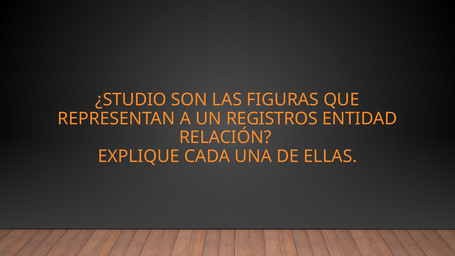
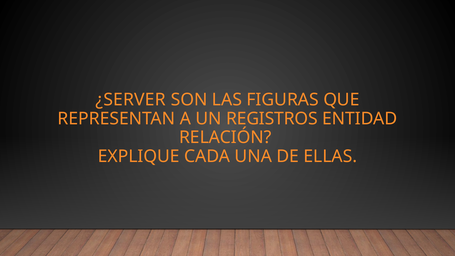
¿STUDIO: ¿STUDIO -> ¿SERVER (131, 100)
